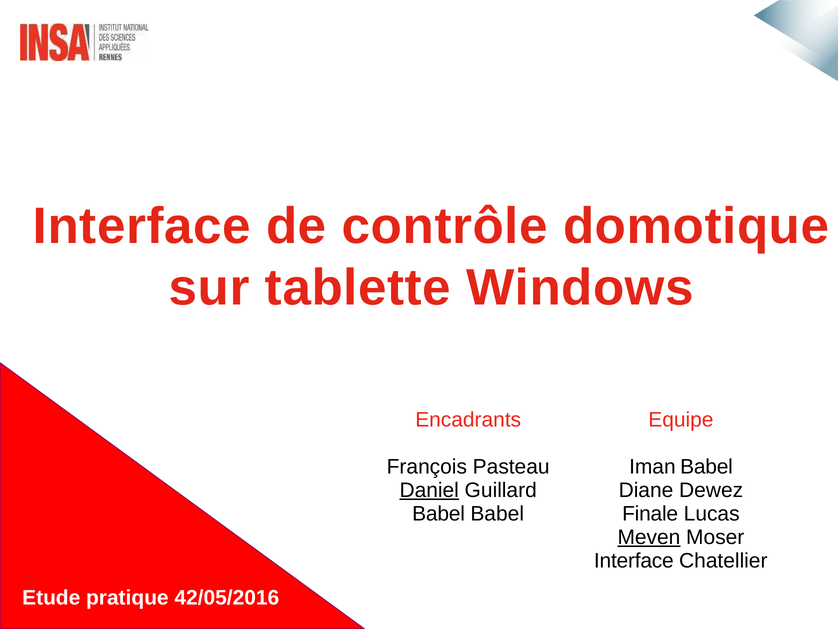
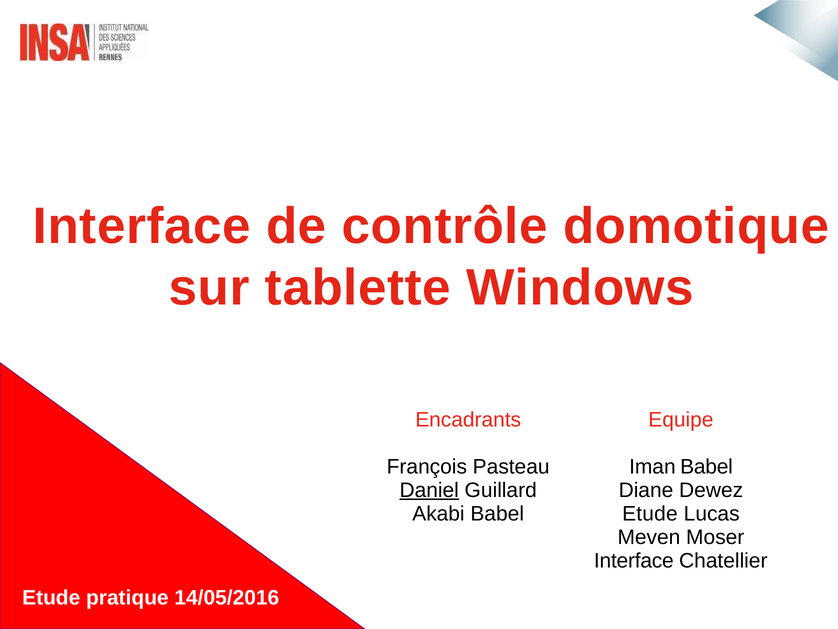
Babel: Babel -> Akabi (438, 513)
Finale: Finale -> Etude (650, 513)
Meven underline: present -> none (649, 537)
42/05/2016: 42/05/2016 -> 14/05/2016 (227, 597)
